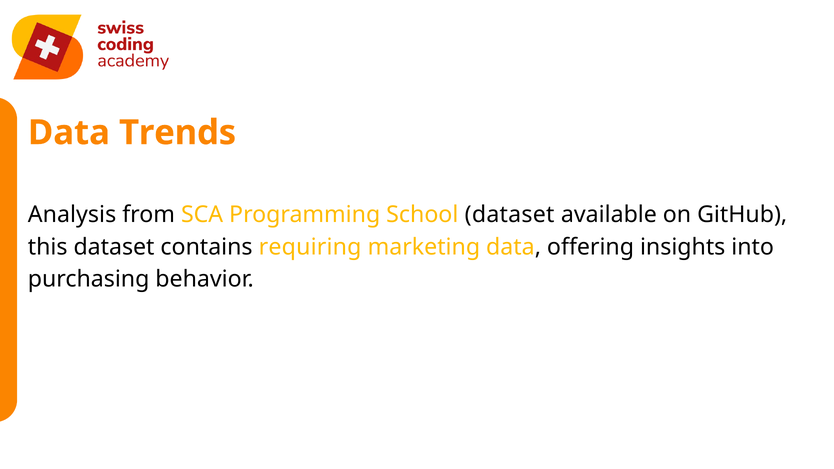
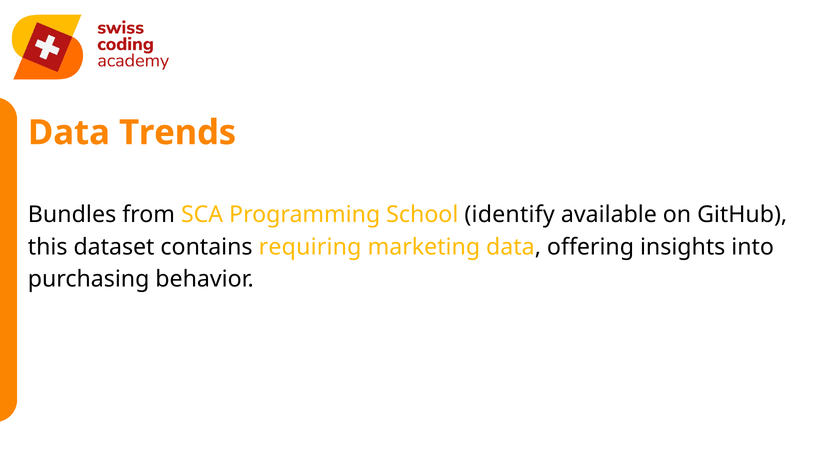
Analysis: Analysis -> Bundles (72, 215)
School dataset: dataset -> identify (510, 215)
